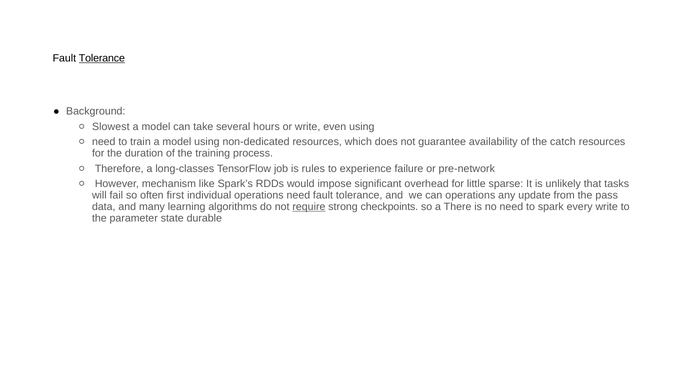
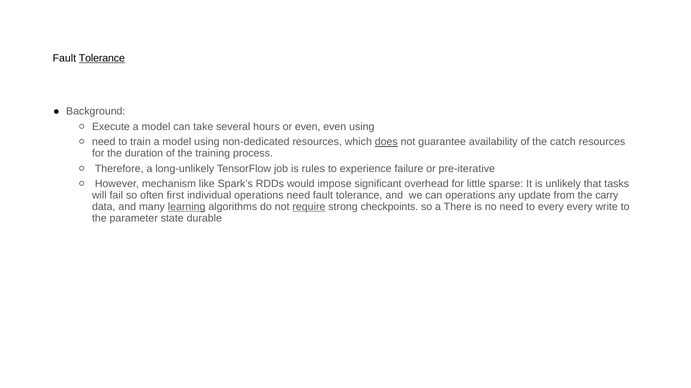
Slowest: Slowest -> Execute (111, 127)
or write: write -> even (308, 127)
does underline: none -> present (386, 142)
long-classes: long-classes -> long-unlikely (185, 169)
pre-network: pre-network -> pre-iterative (467, 169)
pass: pass -> carry (607, 196)
learning underline: none -> present (187, 207)
to spark: spark -> every (551, 207)
